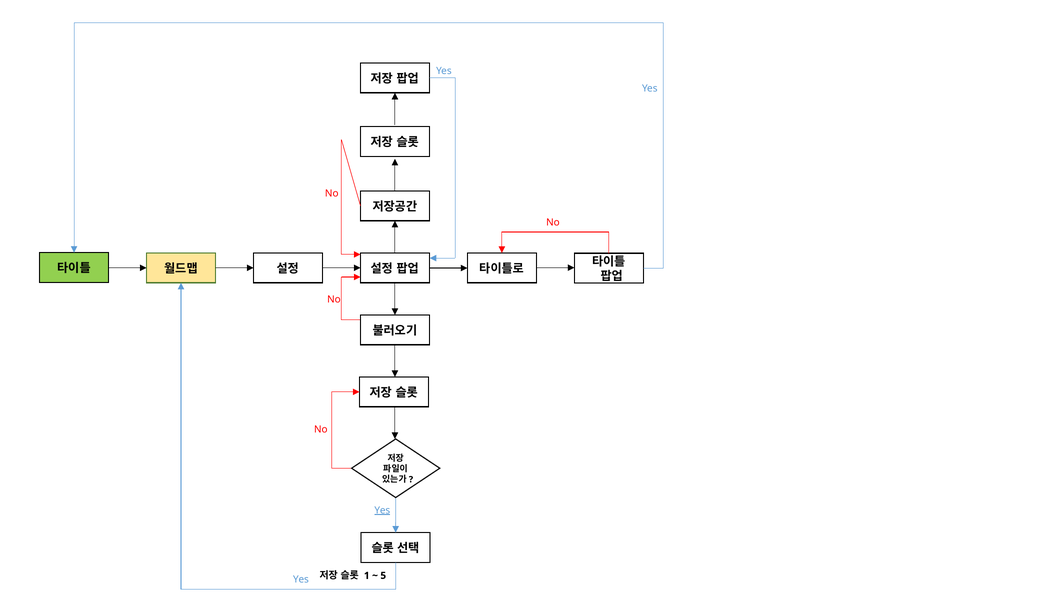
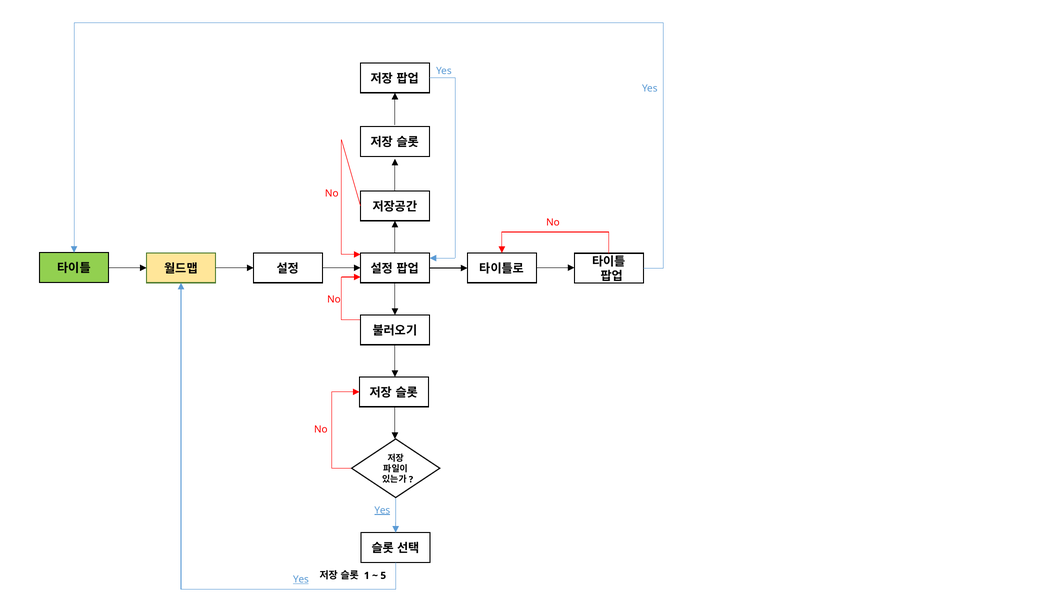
Yes underline: none -> present (301, 579)
